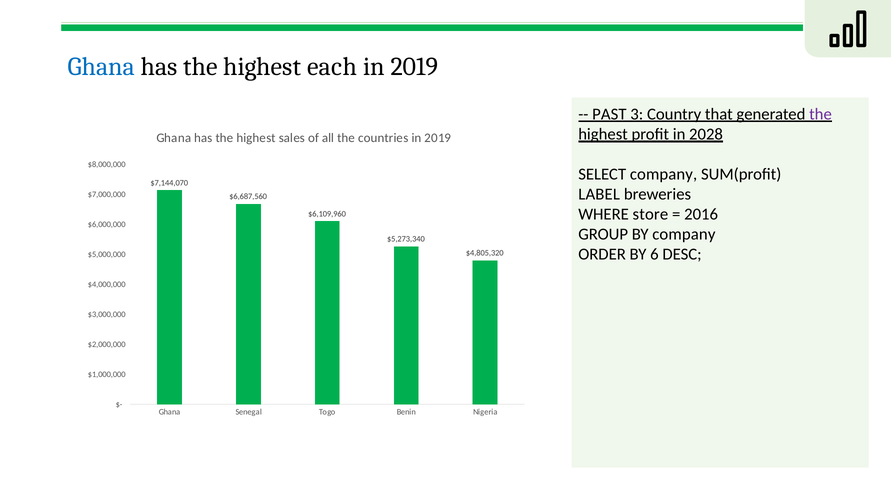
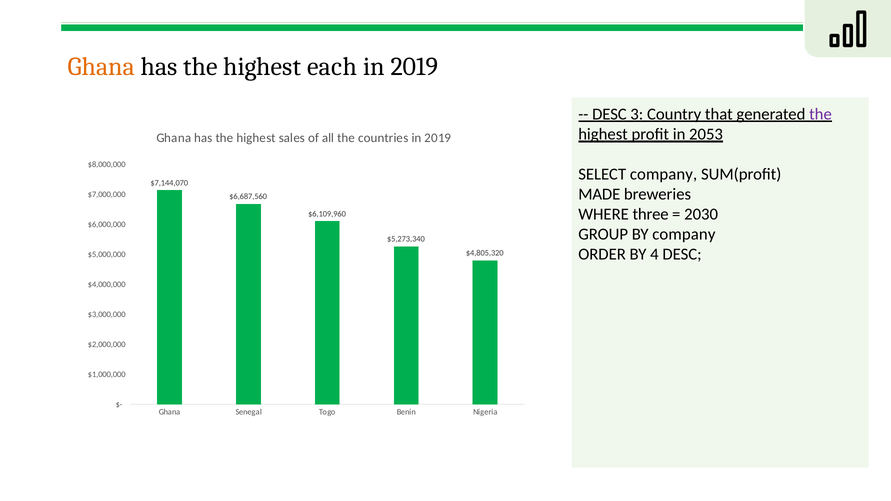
Ghana colour: blue -> orange (102, 67)
PAST: PAST -> DESC (609, 114)
2028: 2028 -> 2053 (706, 134)
LABEL: LABEL -> MADE (599, 194)
store: store -> three (651, 214)
2016: 2016 -> 2030 (701, 214)
6: 6 -> 4 (654, 254)
